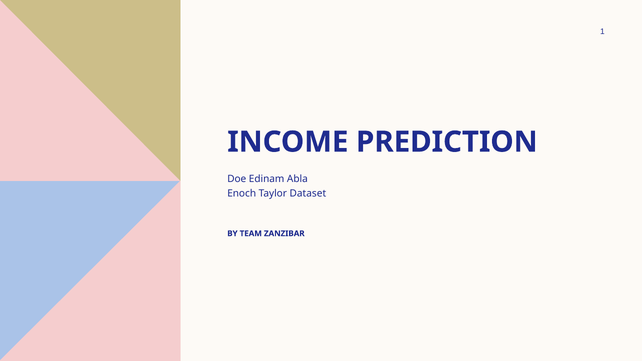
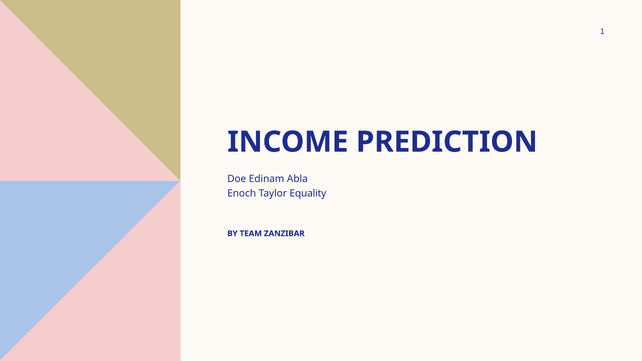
Dataset: Dataset -> Equality (308, 193)
